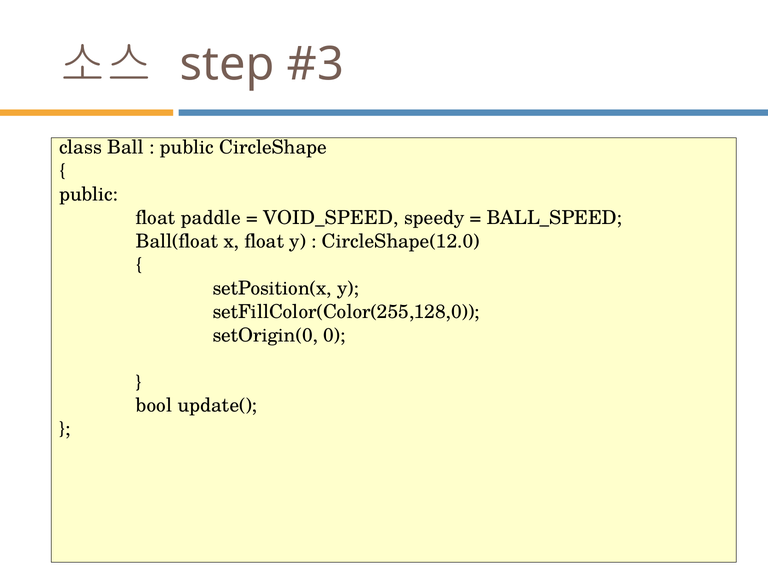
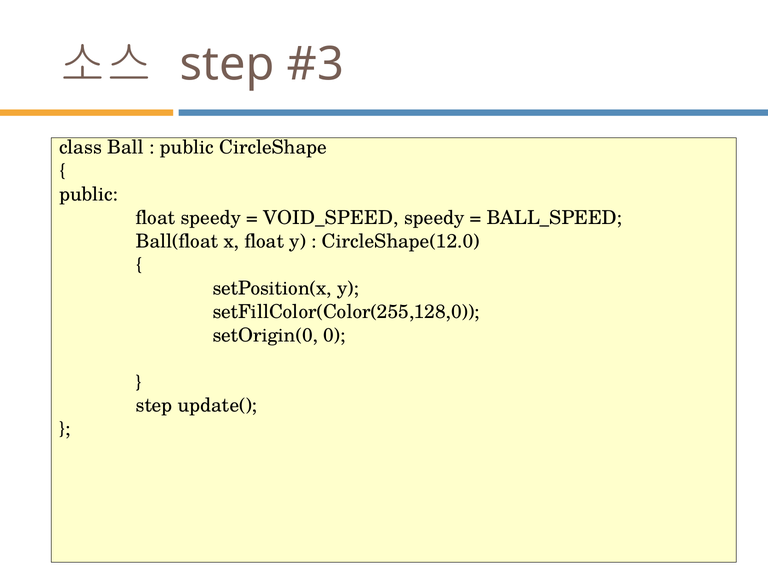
float paddle: paddle -> speedy (211, 218)
bool: bool -> step (154, 406)
